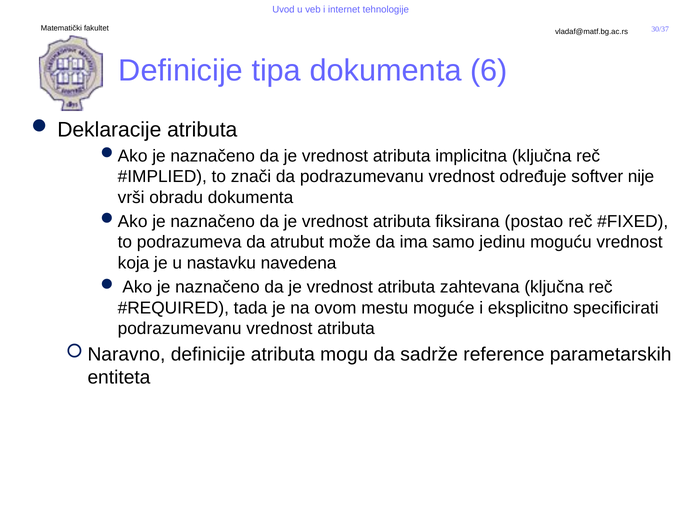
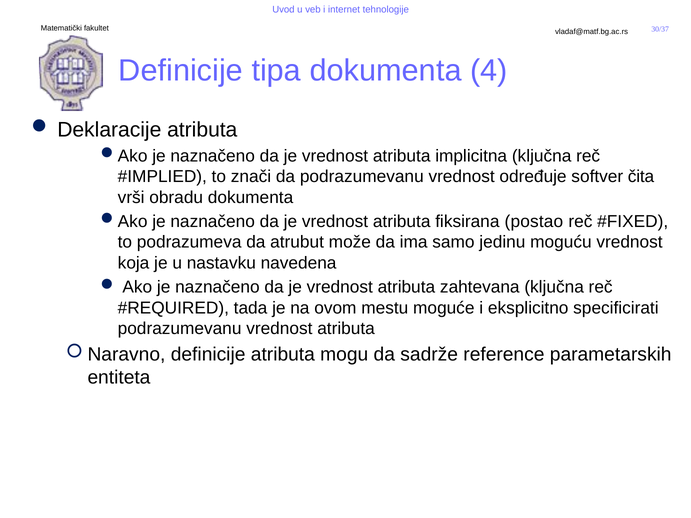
6: 6 -> 4 (489, 70)
nije: nije -> čita (641, 177)
